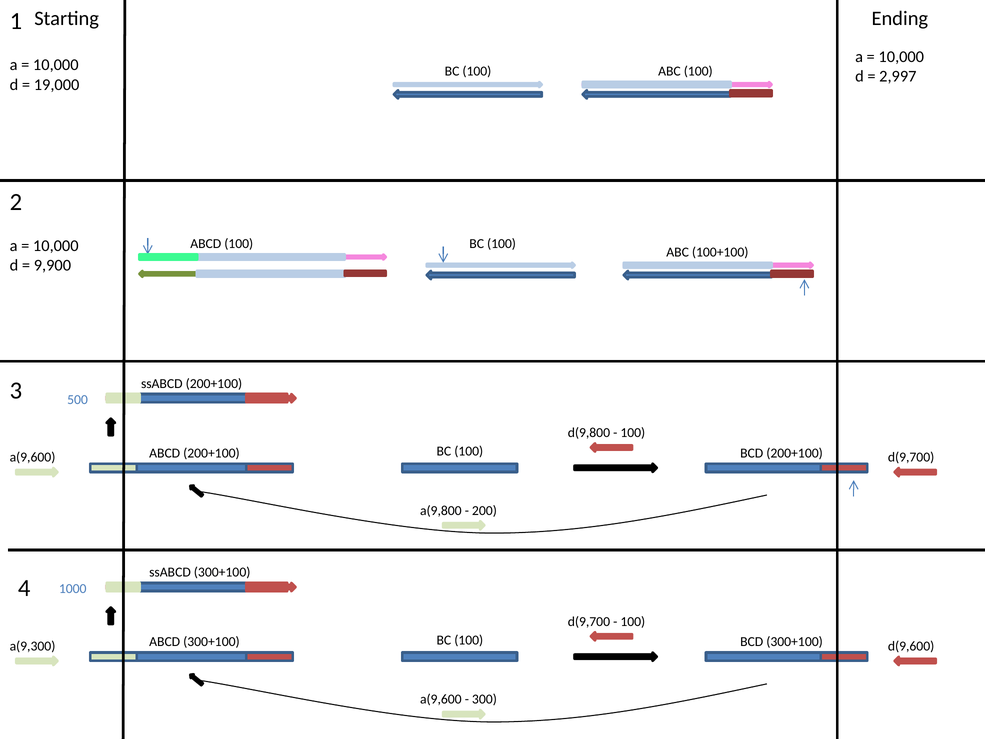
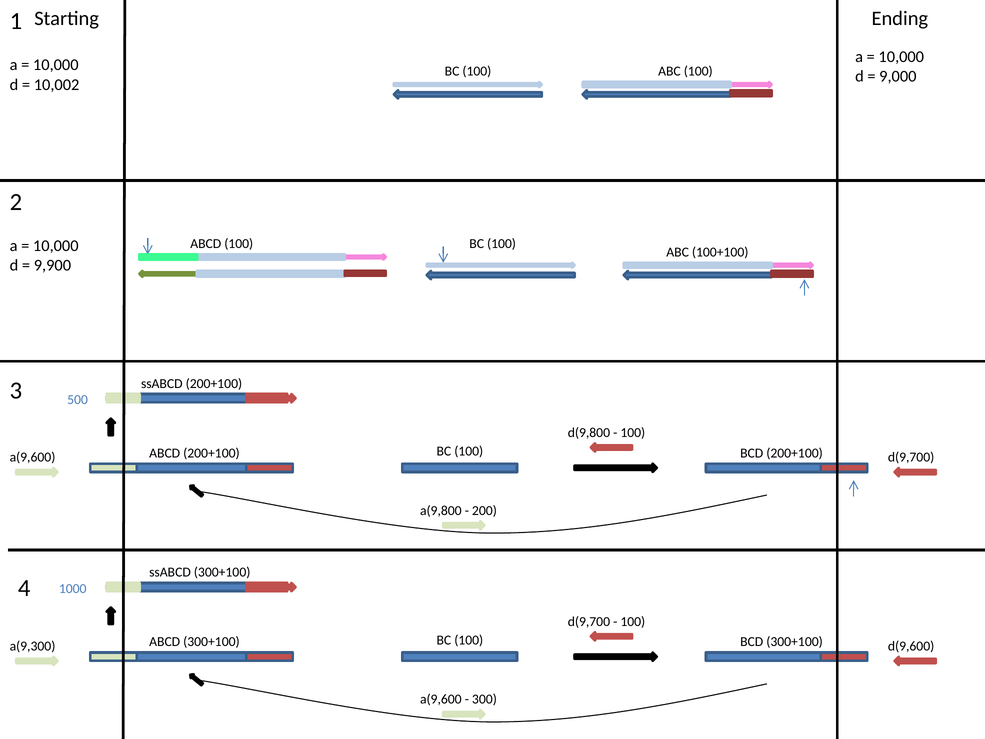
2,997: 2,997 -> 9,000 (898, 77)
19,000: 19,000 -> 10,002 (57, 85)
